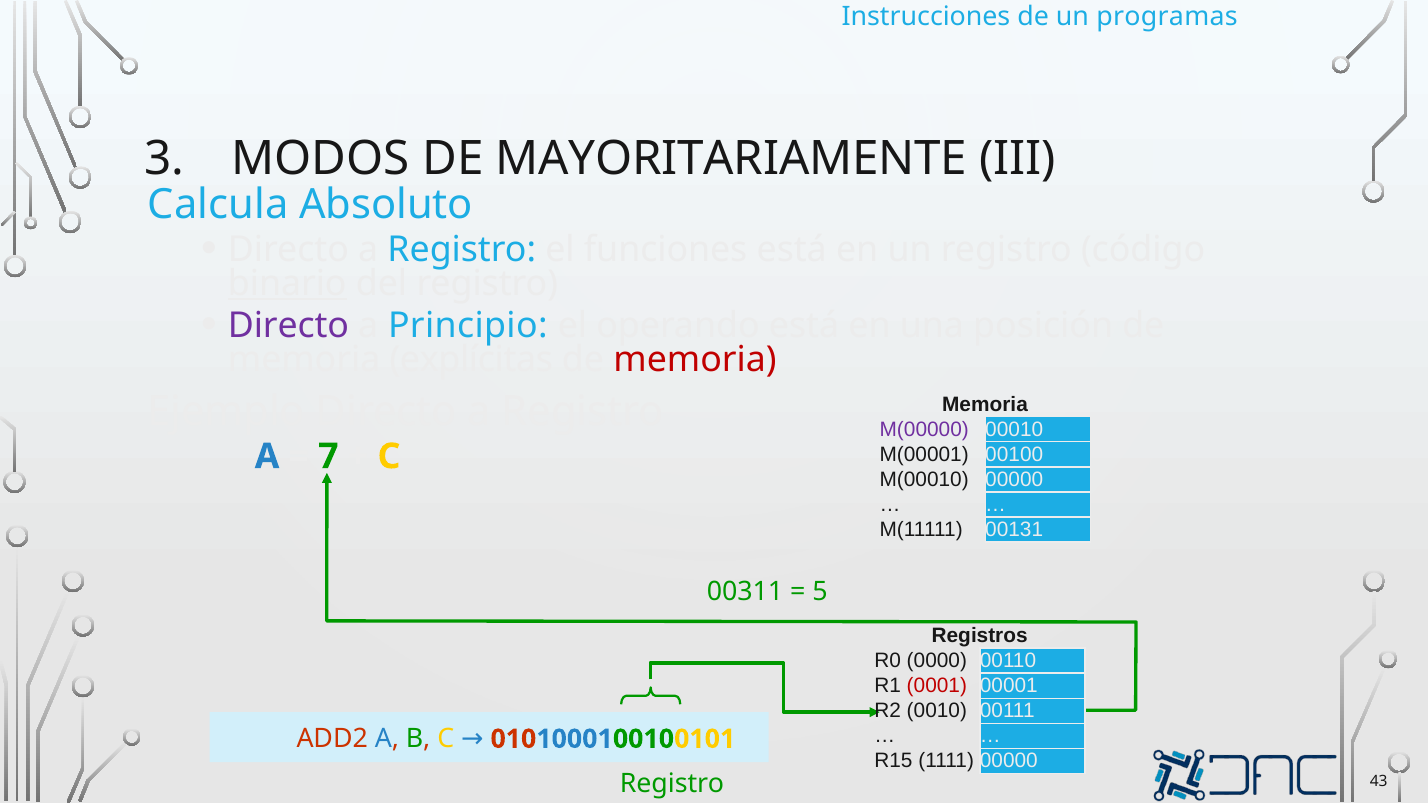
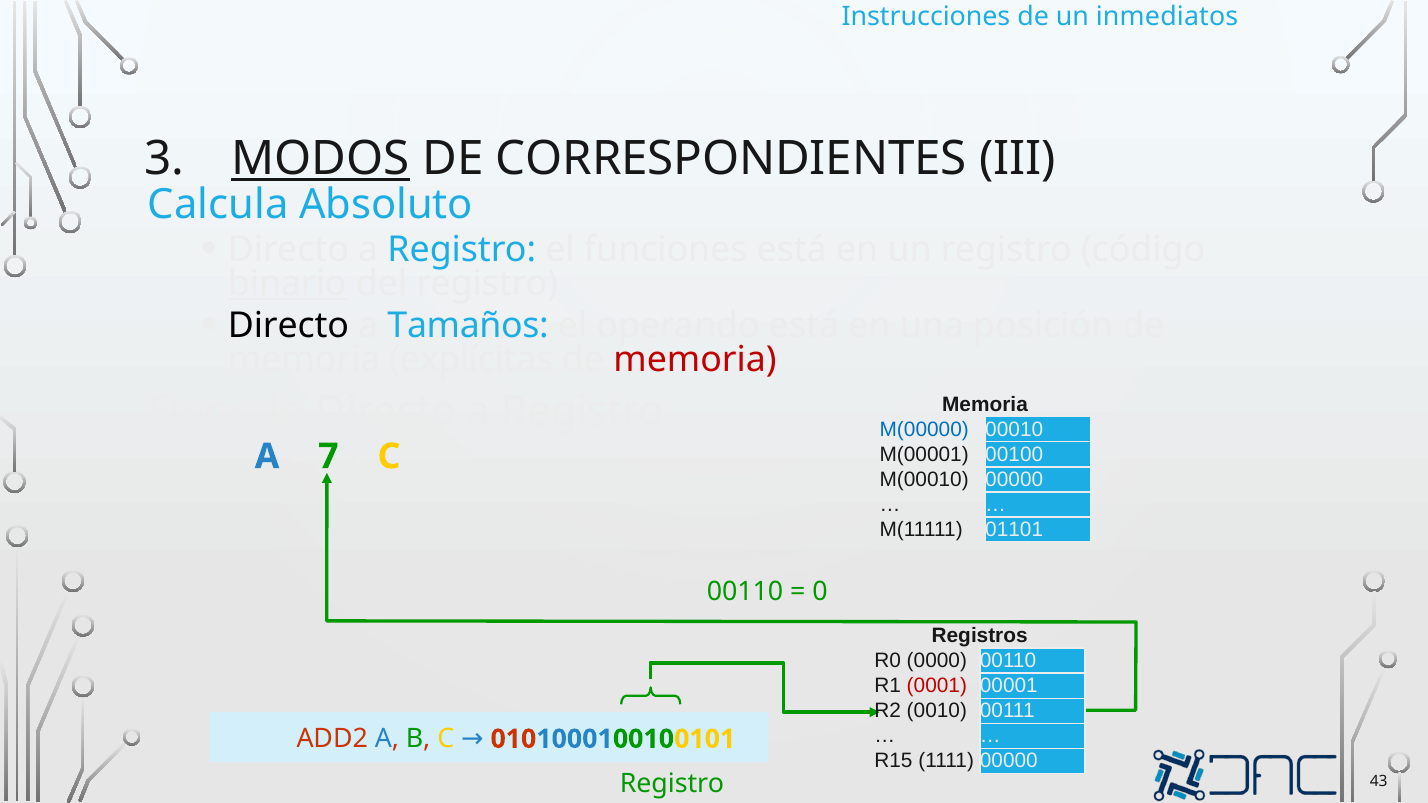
programas: programas -> inmediatos (1167, 17)
MODOS underline: none -> present (321, 159)
MAYORITARIAMENTE: MAYORITARIAMENTE -> CORRESPONDIENTES (731, 159)
Directo colour: purple -> black (288, 326)
Principio: Principio -> Tamaños (468, 326)
M(00000 colour: purple -> blue (924, 430)
00131: 00131 -> 01101 (1014, 530)
00311: 00311 -> 00110 (745, 591)
5: 5 -> 0 (820, 591)
